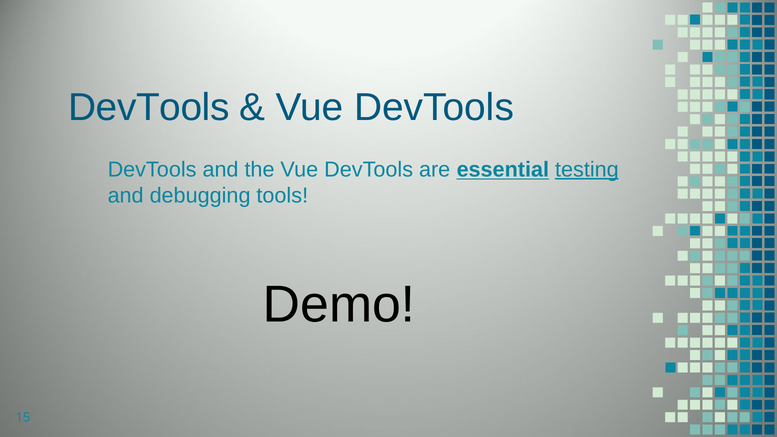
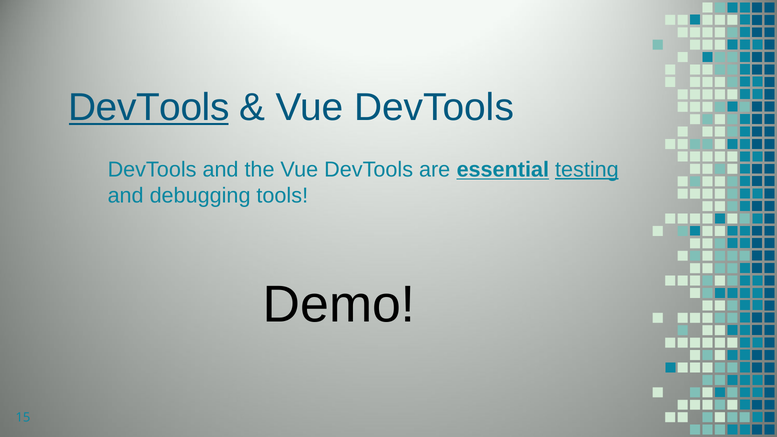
DevTools underline: none -> present (149, 107)
